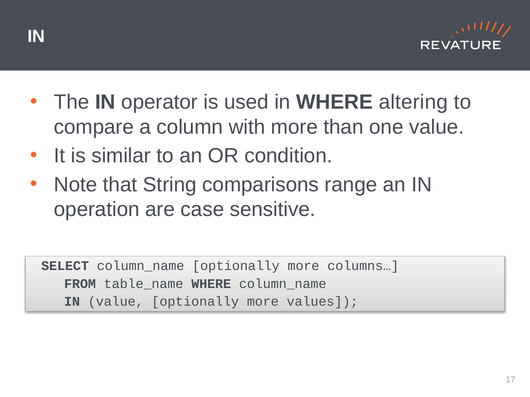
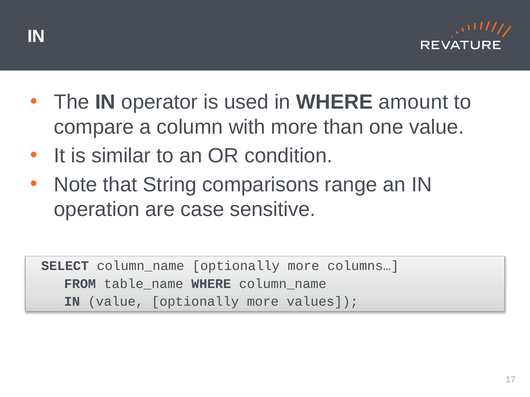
altering: altering -> amount (413, 102)
